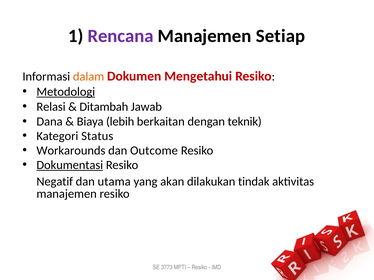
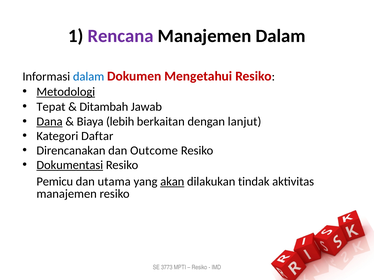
Manajemen Setiap: Setiap -> Dalam (281, 36)
dalam colour: orange -> blue (89, 77)
Relasi: Relasi -> Tepat (51, 107)
Dana underline: none -> present (50, 122)
teknik: teknik -> lanjut (245, 122)
Status: Status -> Daftar (97, 136)
Workarounds: Workarounds -> Direncanakan (71, 151)
Negatif: Negatif -> Pemicu (55, 182)
akan underline: none -> present (172, 182)
